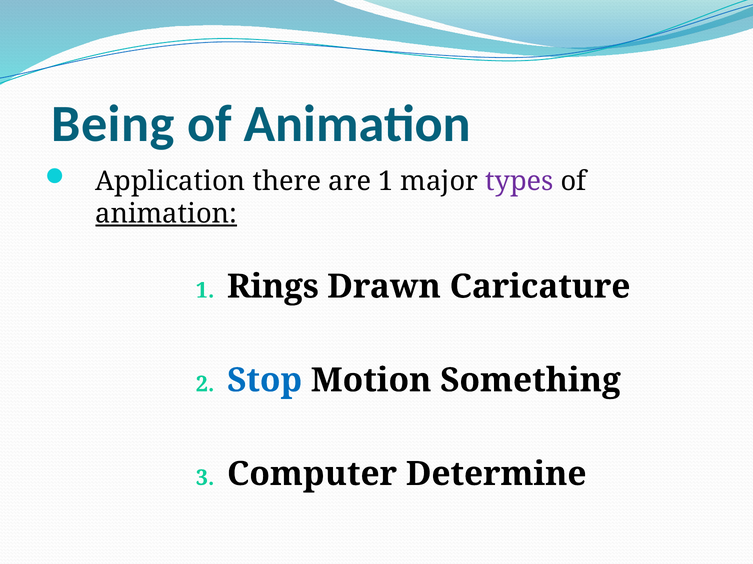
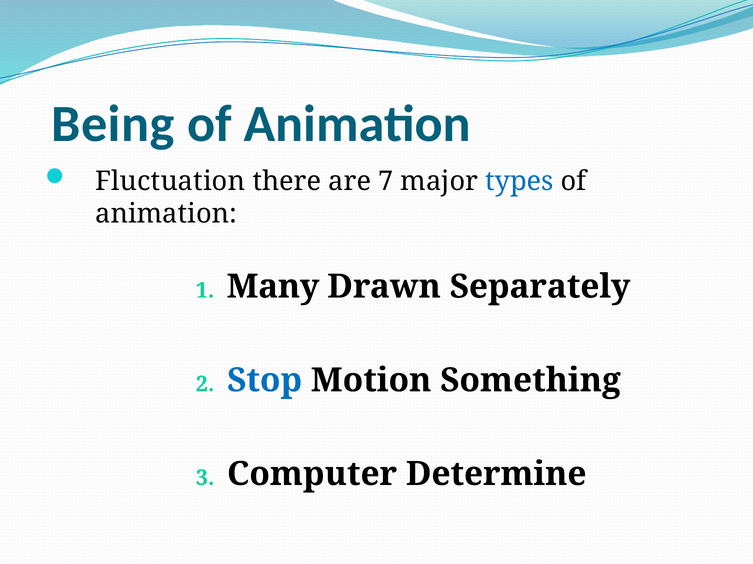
Application: Application -> Fluctuation (170, 181)
are 1: 1 -> 7 (386, 181)
types colour: purple -> blue (519, 181)
animation underline: present -> none (166, 214)
Rings: Rings -> Many (273, 287)
Caricature: Caricature -> Separately (540, 287)
